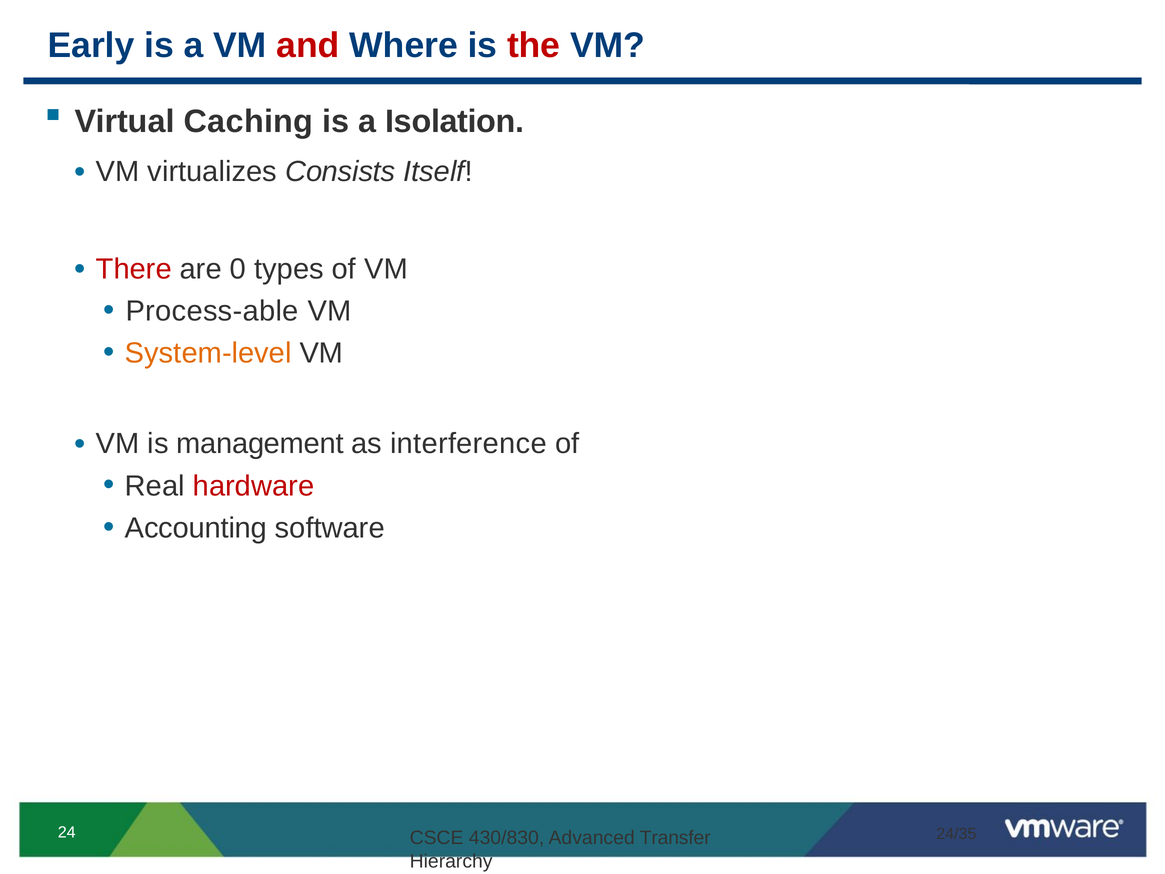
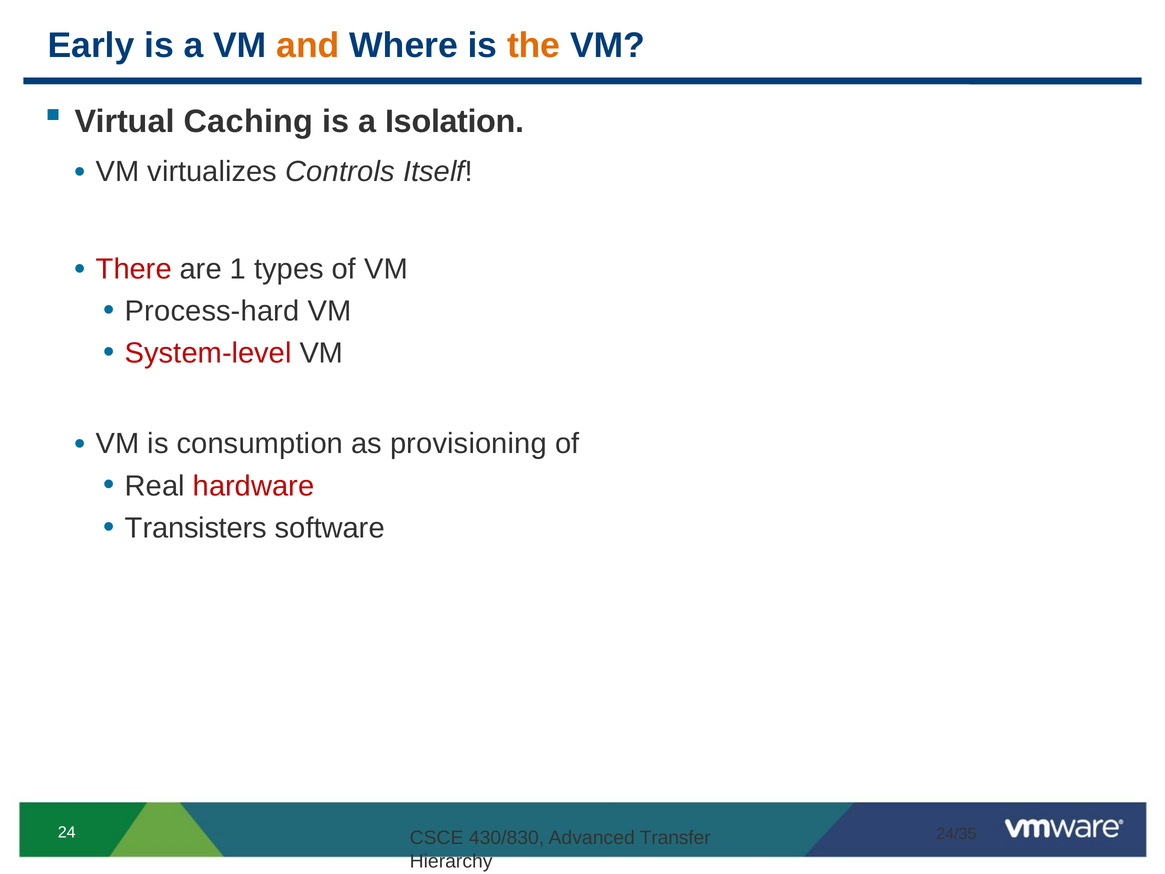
and colour: red -> orange (308, 46)
the colour: red -> orange (534, 46)
Consists: Consists -> Controls (340, 172)
0: 0 -> 1 (238, 269)
Process-able: Process-able -> Process-hard (212, 311)
System-level colour: orange -> red (208, 353)
management: management -> consumption (260, 444)
interference: interference -> provisioning (468, 444)
Accounting: Accounting -> Transisters (196, 528)
